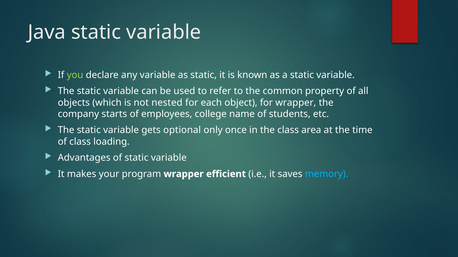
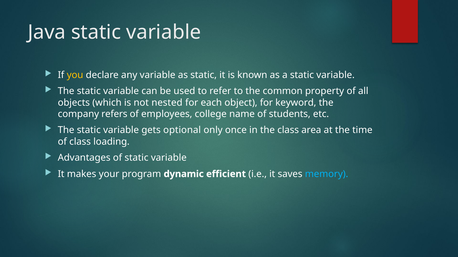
you colour: light green -> yellow (75, 75)
for wrapper: wrapper -> keyword (296, 103)
starts: starts -> refers (114, 114)
program wrapper: wrapper -> dynamic (184, 174)
